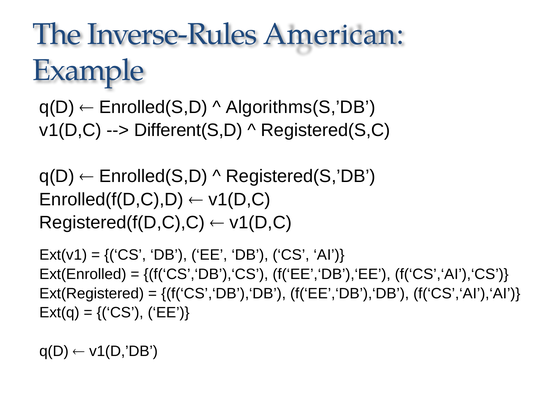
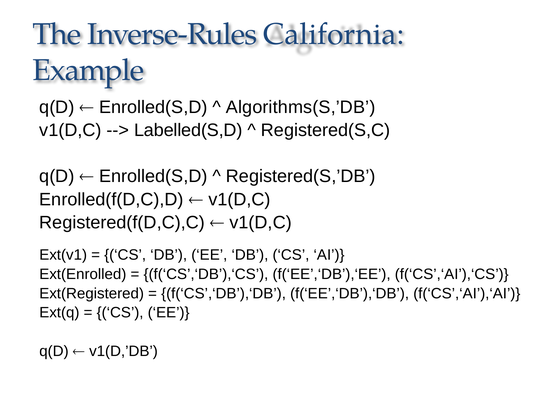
American: American -> California (334, 34)
Different(S,D: Different(S,D -> Labelled(S,D (188, 130)
